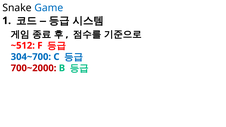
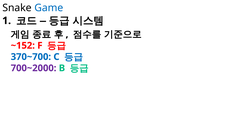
~512: ~512 -> ~152 (23, 46)
304~700: 304~700 -> 370~700 (31, 57)
700~2000 colour: red -> purple (34, 68)
